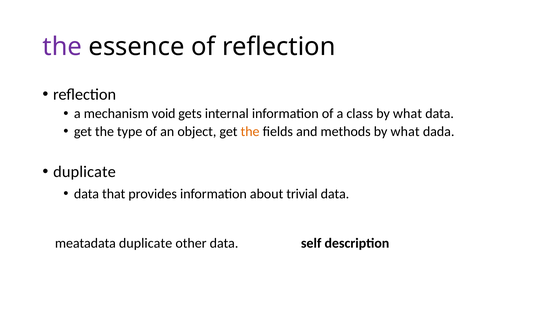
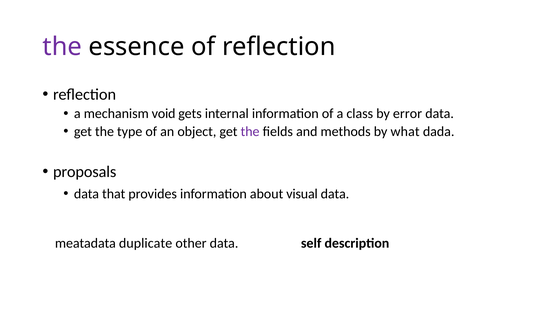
class by what: what -> error (408, 114)
the colour: orange -> purple (250, 132)
duplicate: duplicate -> proposals (85, 172)
trivial: trivial -> visual (302, 194)
